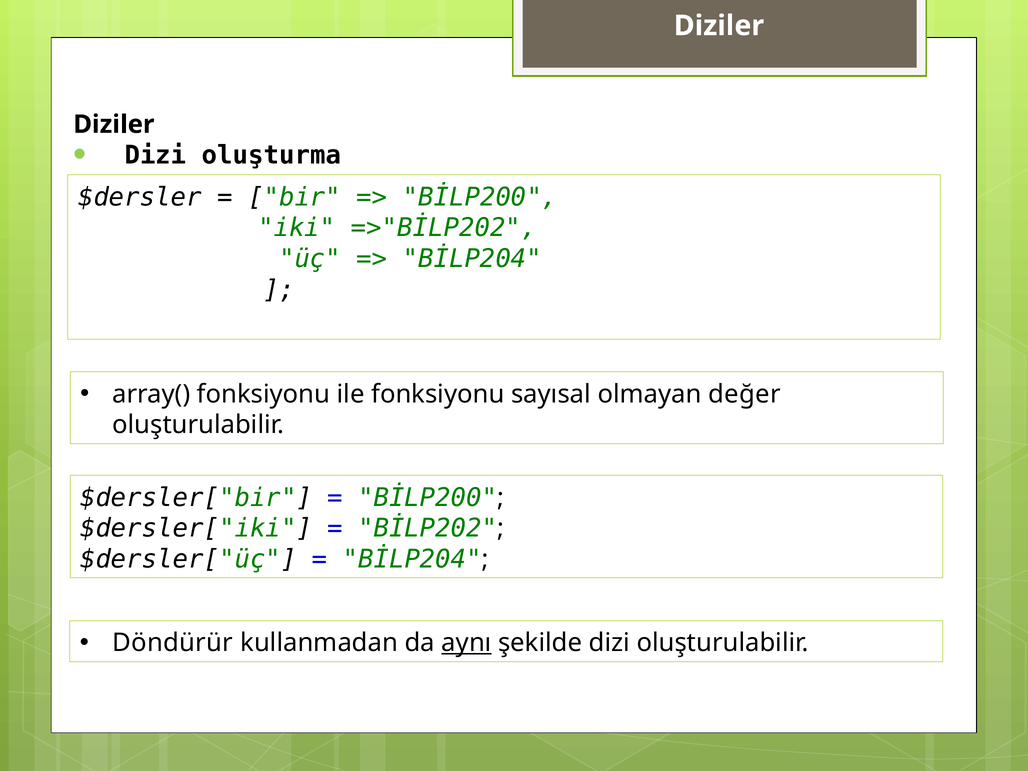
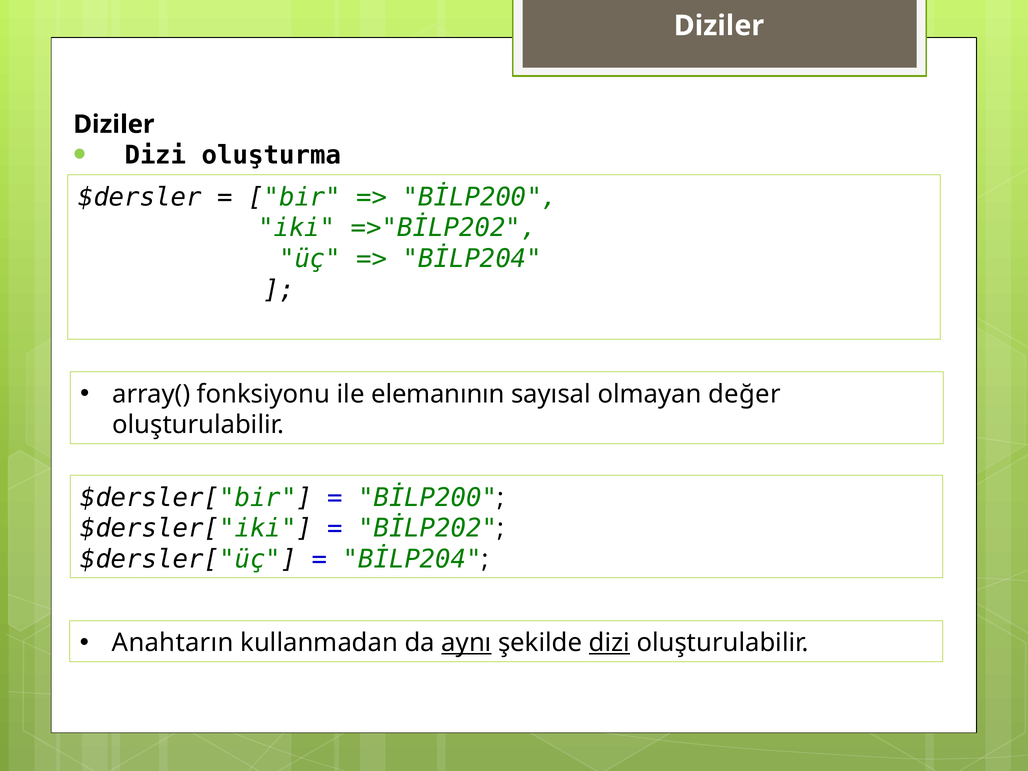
ile fonksiyonu: fonksiyonu -> elemanının (438, 394)
Döndürür: Döndürür -> Anahtarın (173, 643)
dizi underline: none -> present (609, 643)
